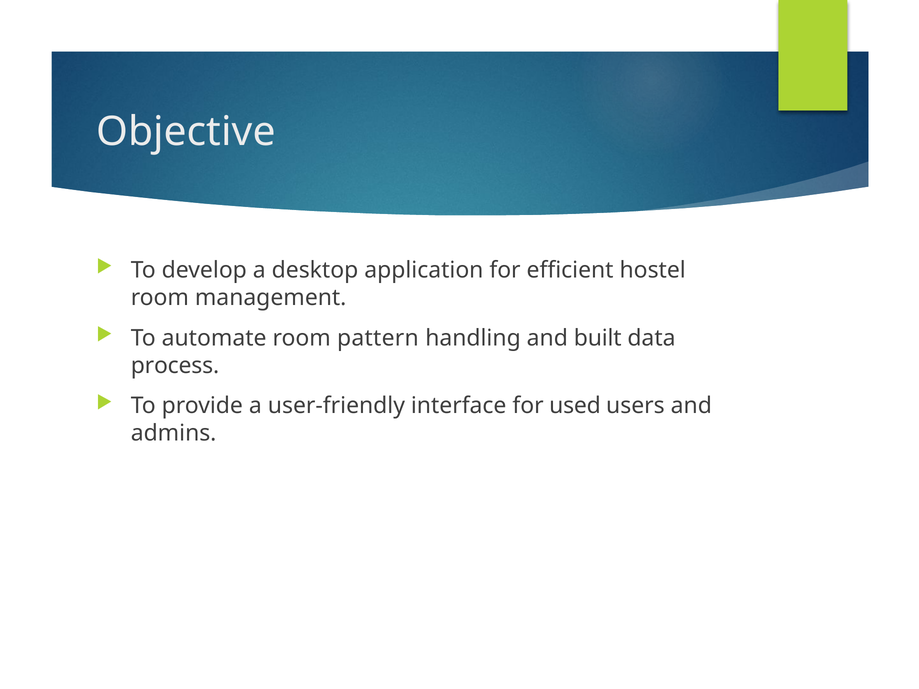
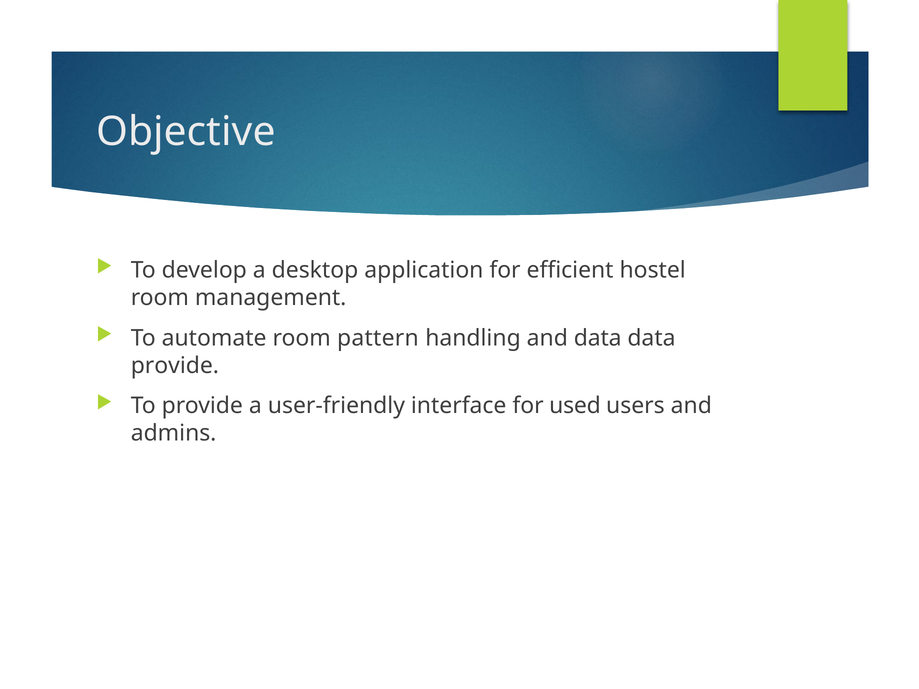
and built: built -> data (598, 338)
process: process -> provide (175, 366)
